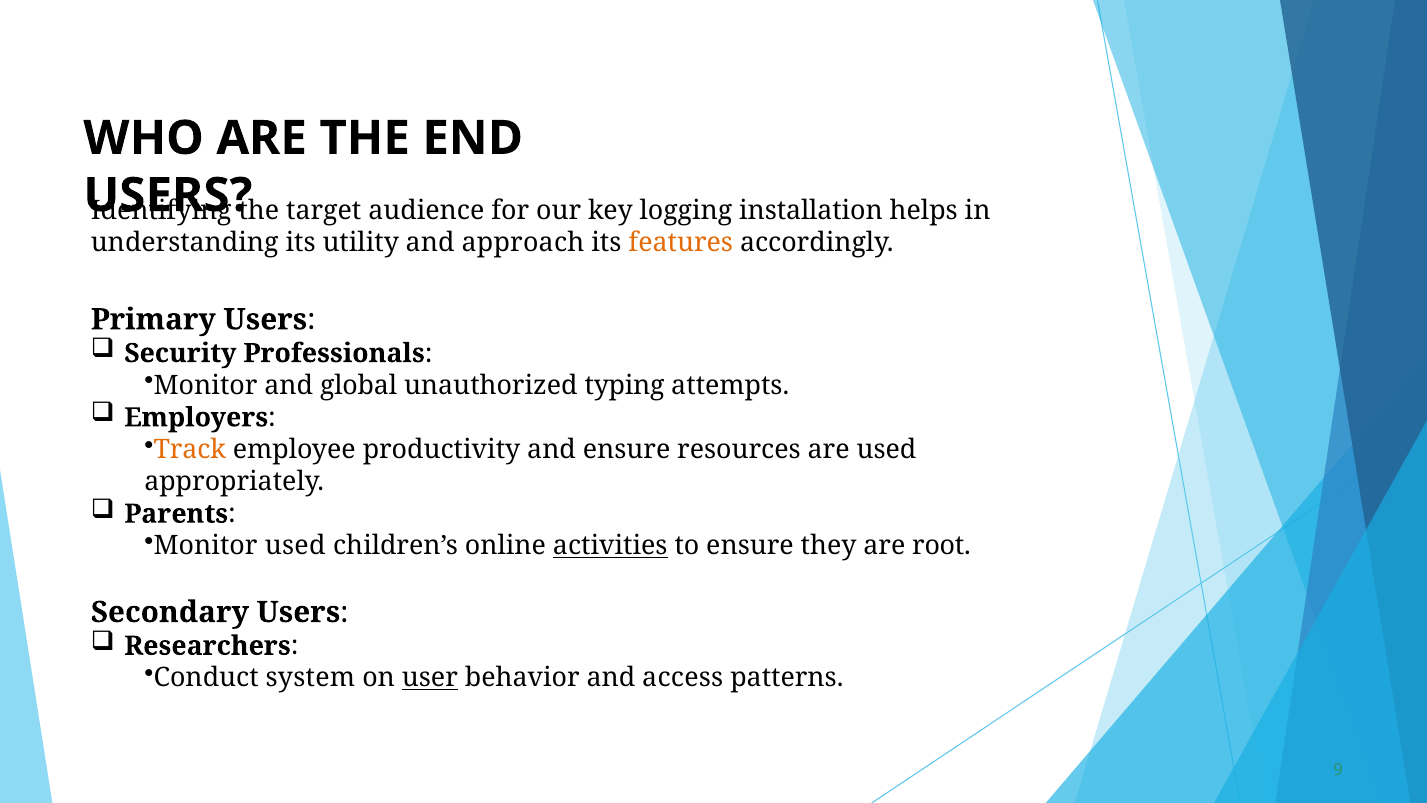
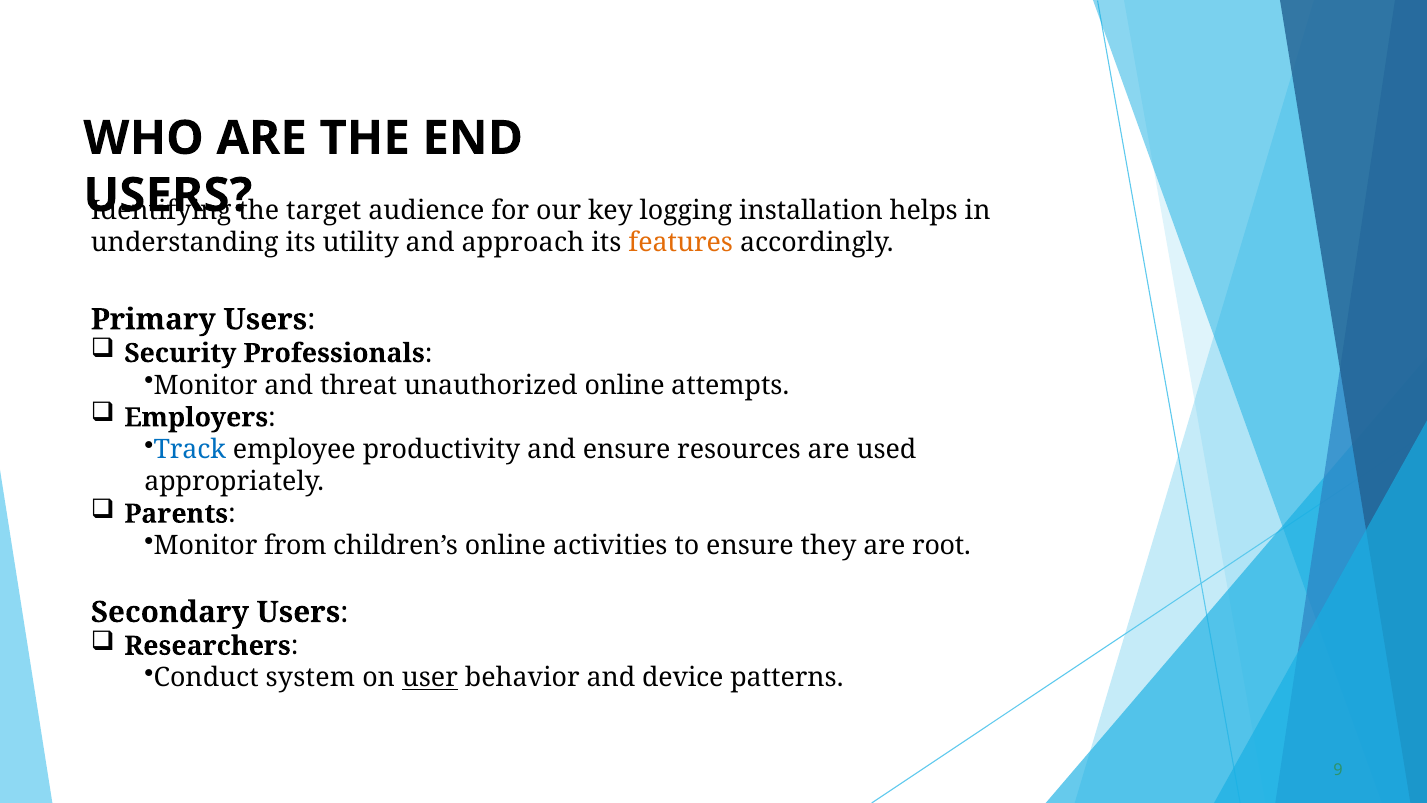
global: global -> threat (359, 385)
unauthorized typing: typing -> online (625, 385)
Track colour: orange -> blue (190, 449)
Monitor used: used -> from (295, 546)
activities underline: present -> none (610, 546)
access: access -> device (683, 678)
